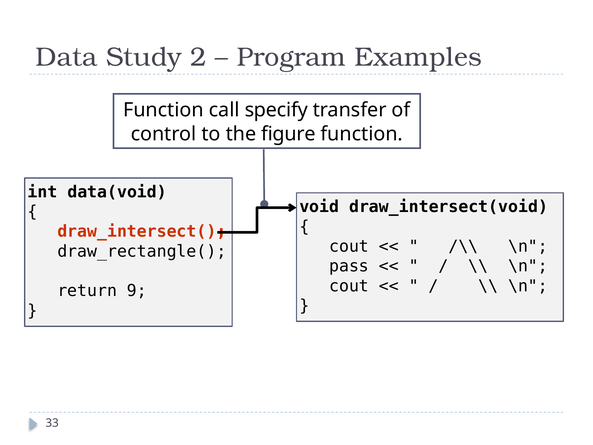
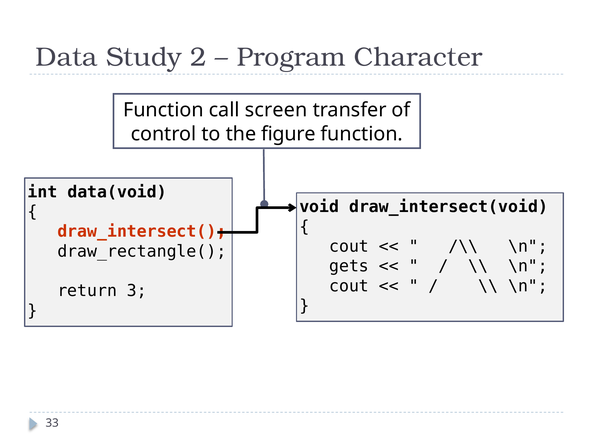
Examples: Examples -> Character (418, 57)
specify: specify -> screen (276, 110)
pass: pass -> gets (349, 266)
9: 9 -> 3 (137, 291)
